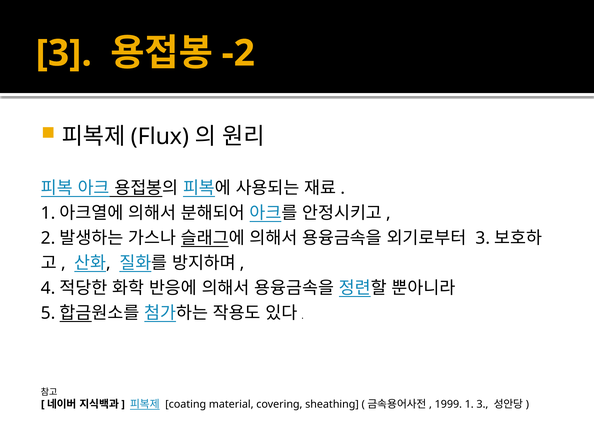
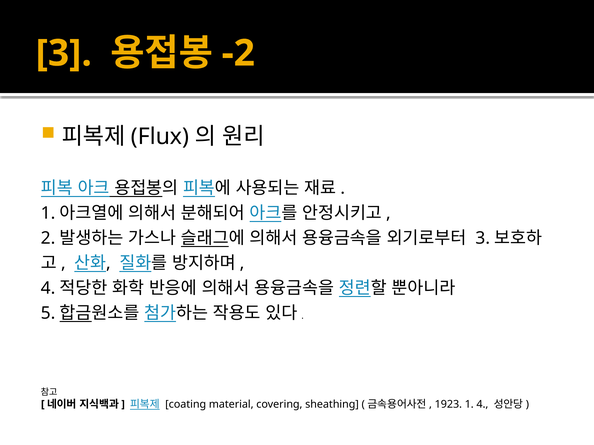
1999: 1999 -> 1923 (448, 405)
1 3: 3 -> 4 (482, 405)
